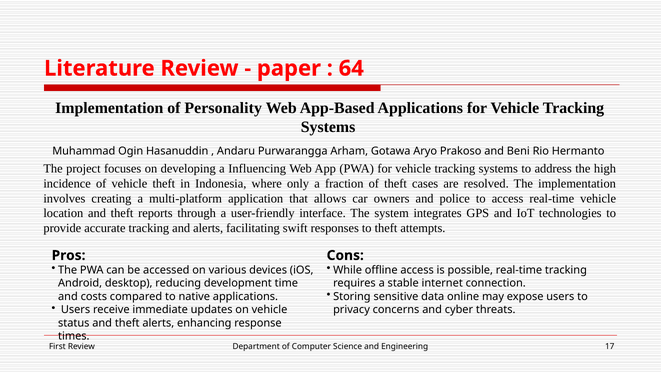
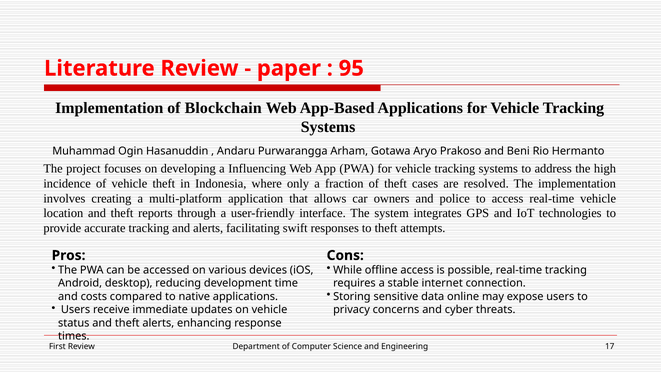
64: 64 -> 95 (351, 68)
Personality: Personality -> Blockchain (223, 108)
